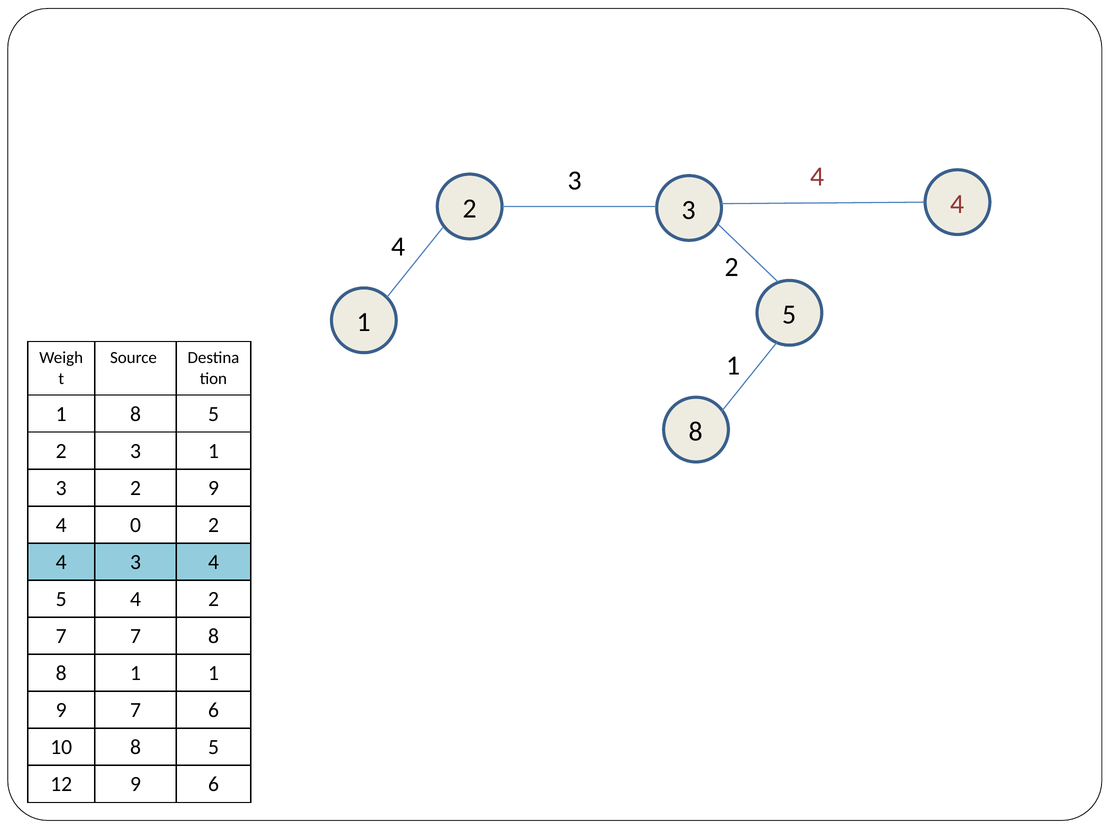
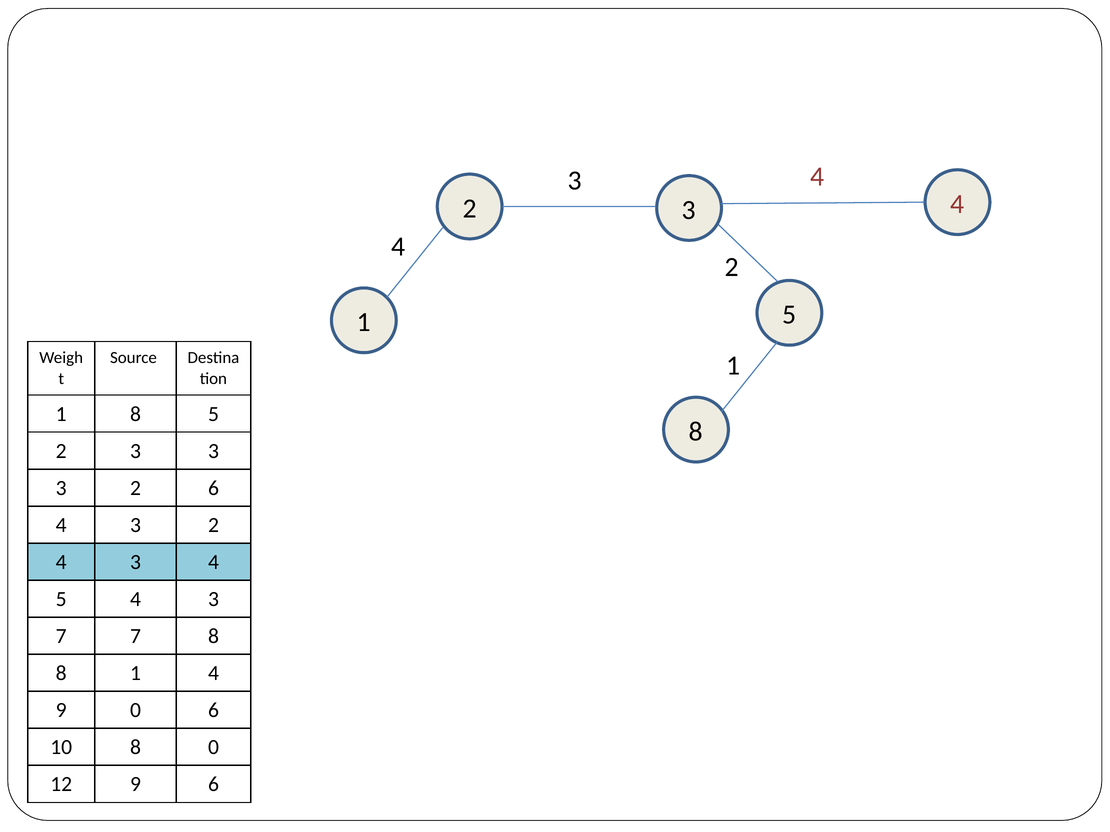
1: 1 -> 3 (213, 451)
2 9: 9 -> 6 (213, 488)
0: 0 -> 3 (135, 525)
5 4 2: 2 -> 3 (213, 600)
8 1 1: 1 -> 4 (213, 674)
9 7: 7 -> 0 (135, 711)
10 8 5: 5 -> 0 (213, 748)
